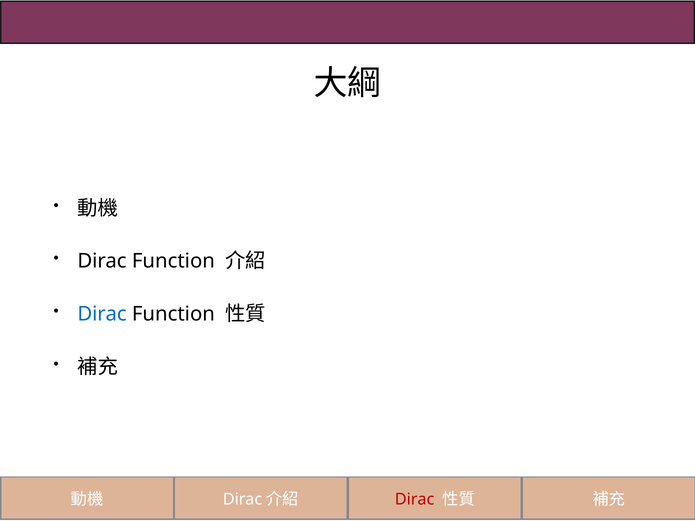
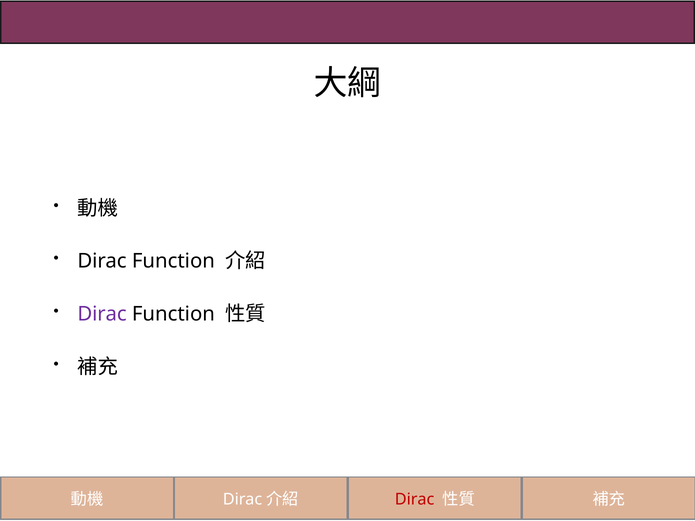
Dirac colour: blue -> purple (102, 314)
